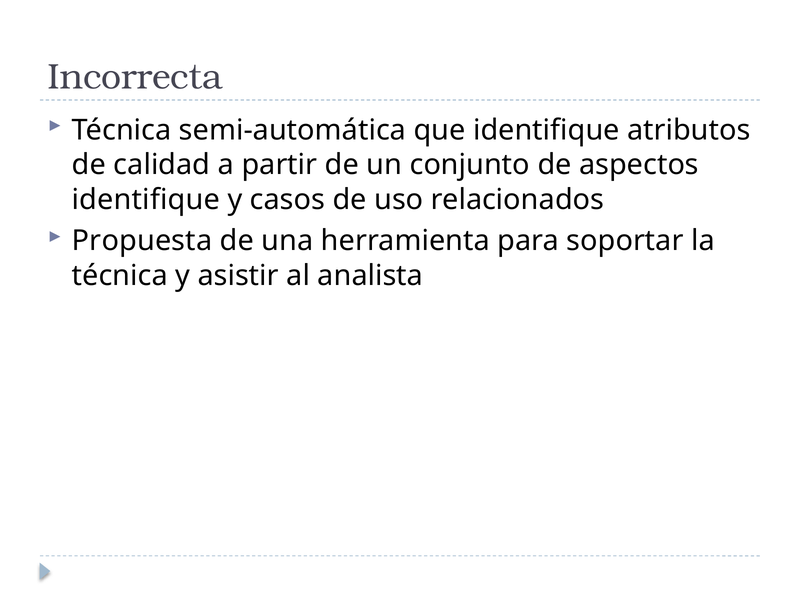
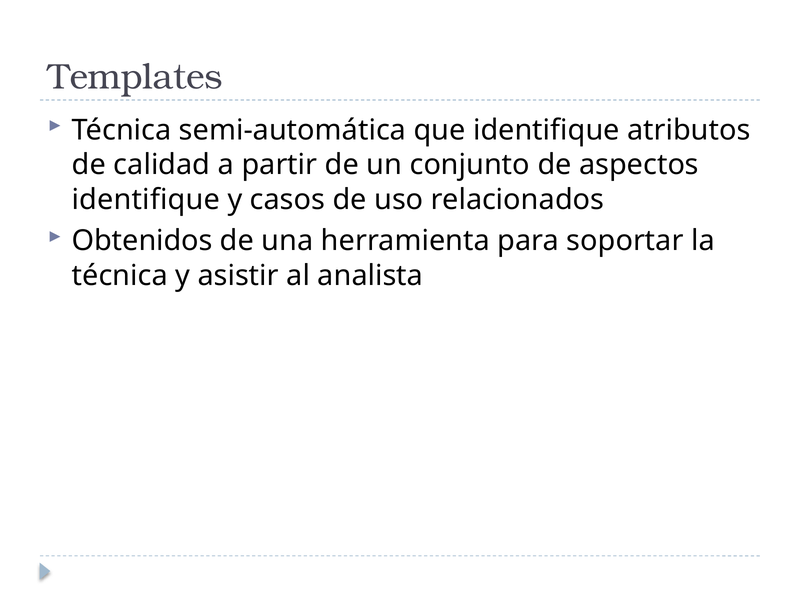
Incorrecta: Incorrecta -> Templates (135, 77)
Propuesta: Propuesta -> Obtenidos (142, 241)
